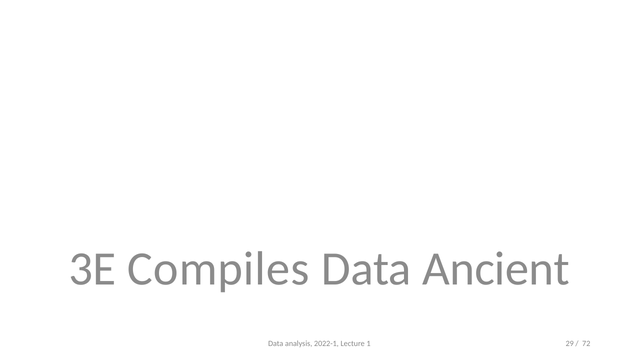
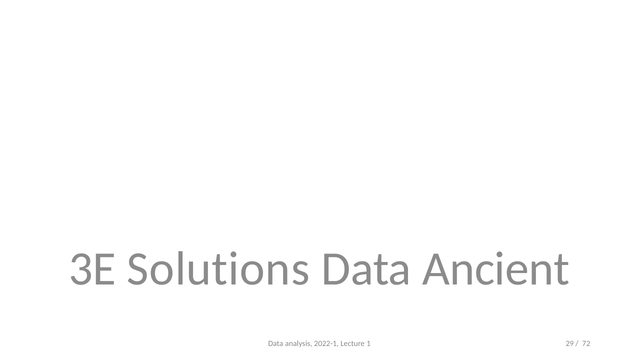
Compiles: Compiles -> Solutions (218, 269)
